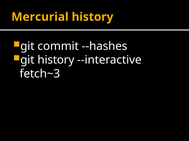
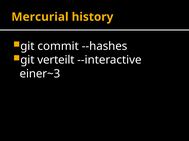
git history: history -> verteilt (56, 60)
fetch~3: fetch~3 -> einer~3 (40, 74)
